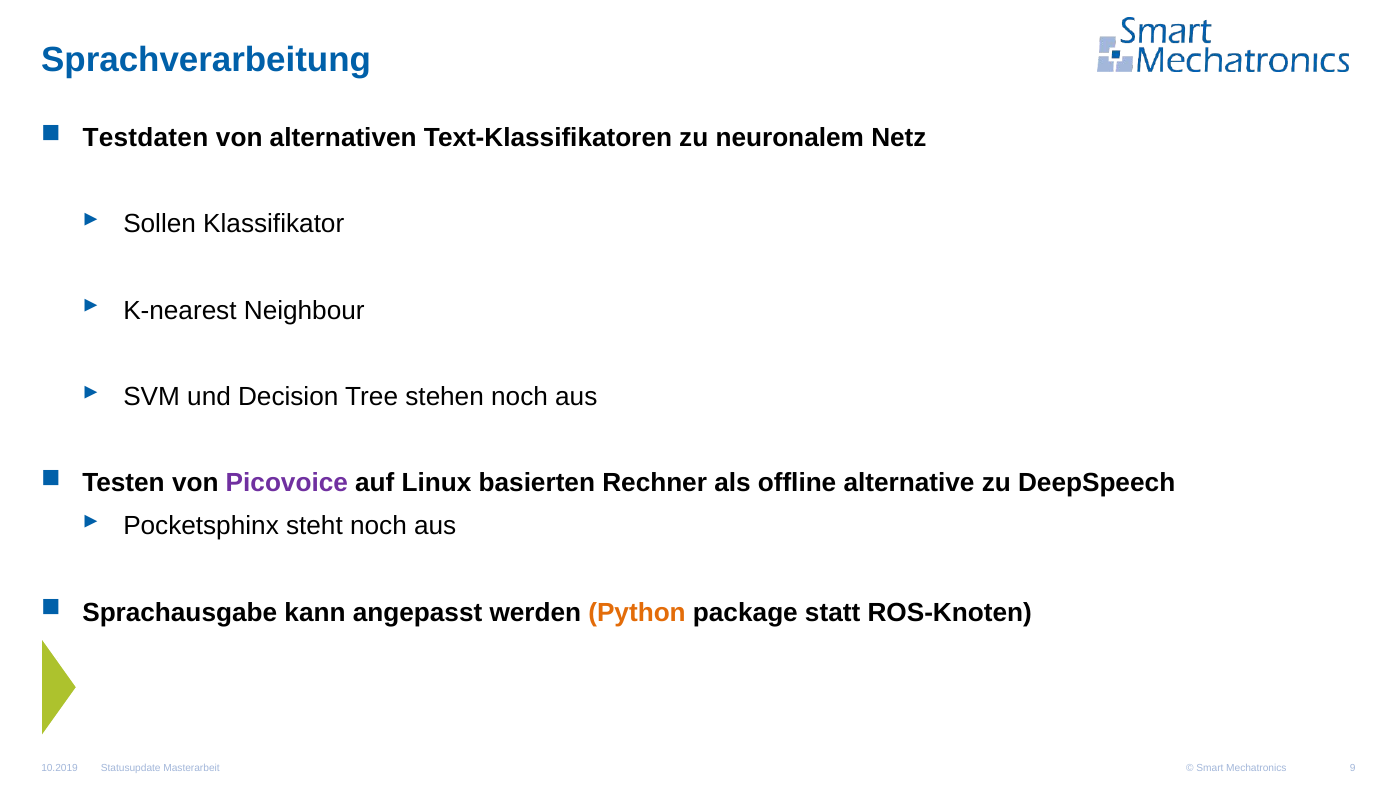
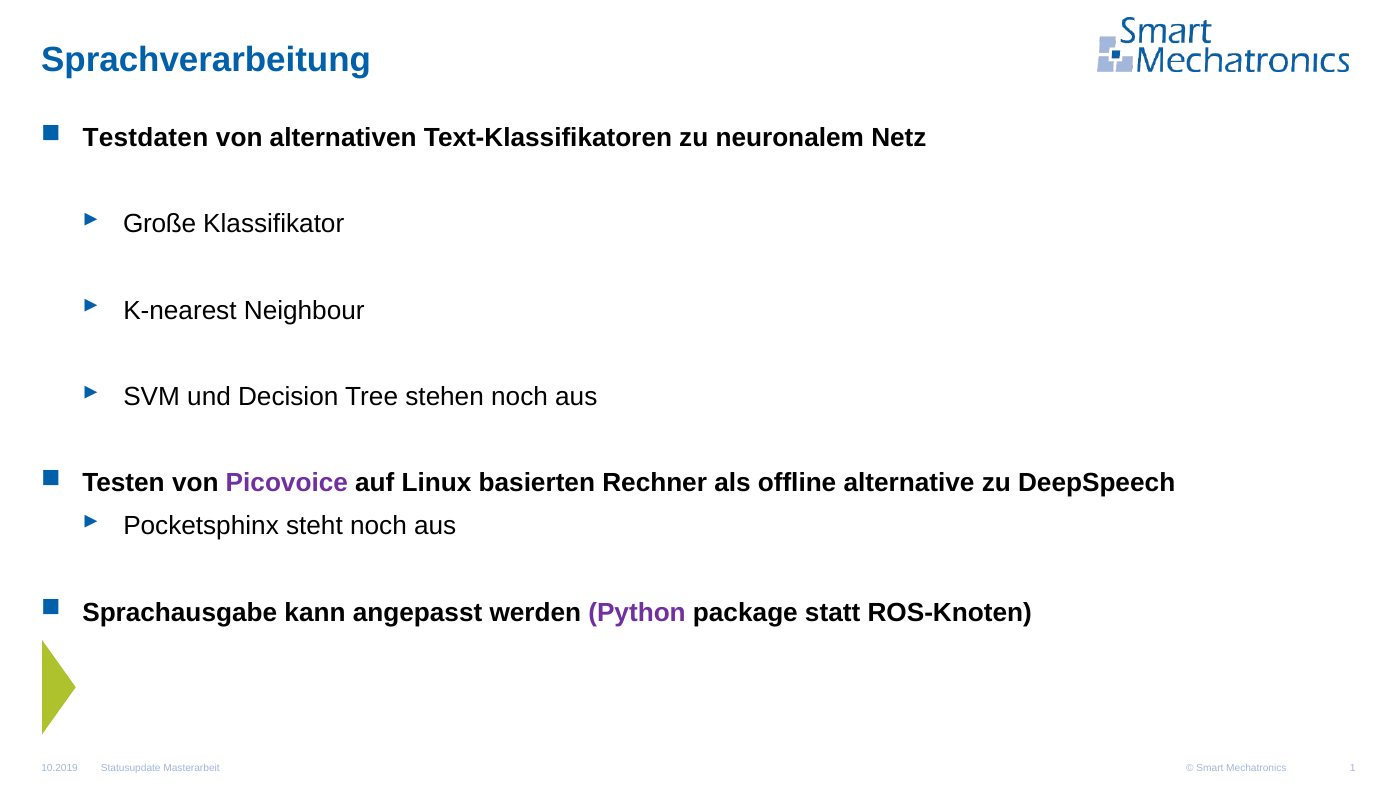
Sollen: Sollen -> Große (160, 224)
Python colour: orange -> purple (637, 612)
9: 9 -> 1 (1353, 768)
